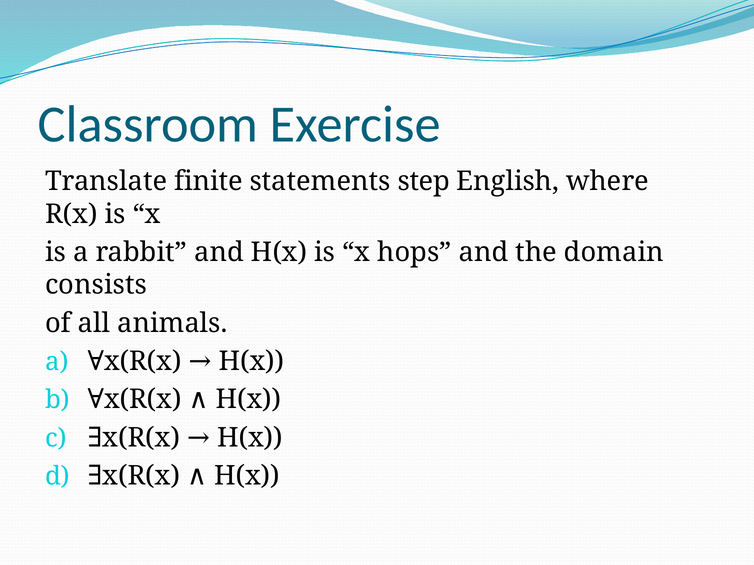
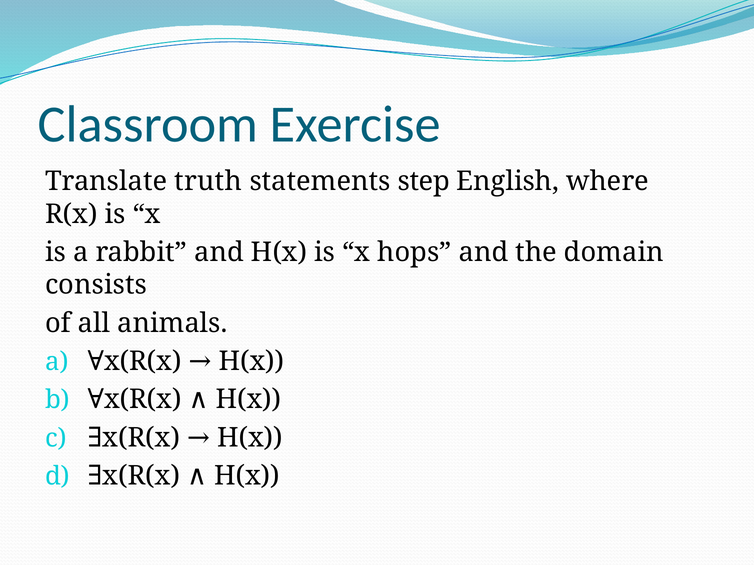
finite: finite -> truth (208, 182)
